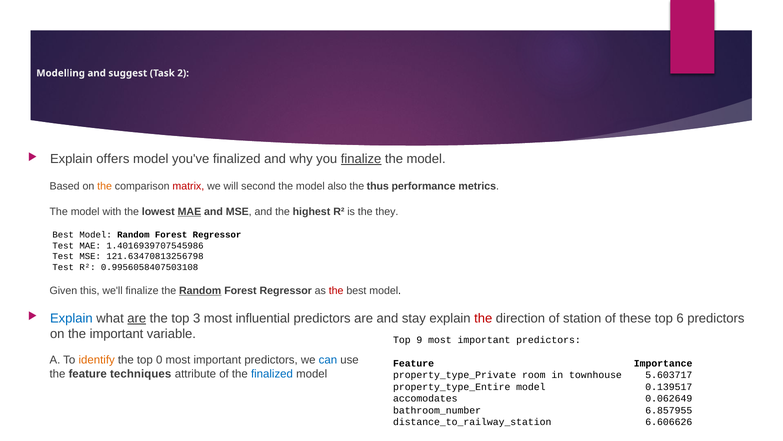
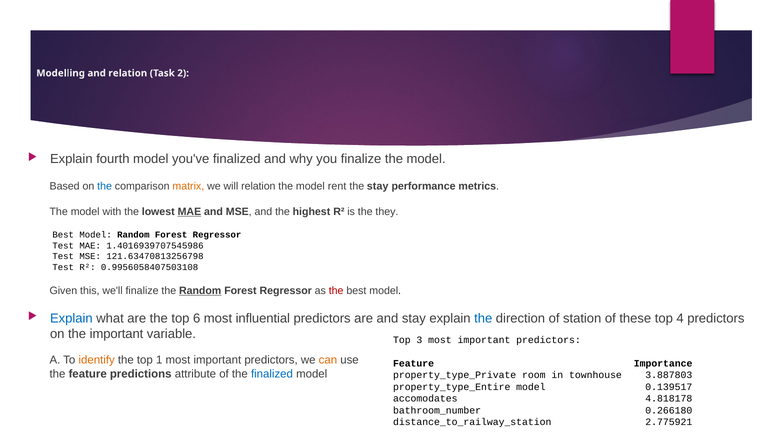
and suggest: suggest -> relation (128, 73)
offers: offers -> fourth (113, 159)
finalize underline: present -> none (361, 159)
the colour: orange -> blue (105, 186)
matrix colour: red -> orange (188, 186)
will second: second -> relation (258, 186)
also: also -> rent (337, 186)
the thus: thus -> stay (378, 186)
are underline: present -> none (137, 318)
3: 3 -> 6 (197, 318)
the colour: red -> blue (483, 318)
6: 6 -> 4 (680, 318)
9: 9 -> 3 (419, 339)
0: 0 -> 1 (159, 360)
can colour: blue -> orange (328, 360)
techniques: techniques -> predictions (141, 373)
5.603717: 5.603717 -> 3.887803 (669, 375)
0.062649: 0.062649 -> 4.818178 (669, 398)
6.857955: 6.857955 -> 0.266180 (669, 410)
6.606626: 6.606626 -> 2.775921 (669, 422)
